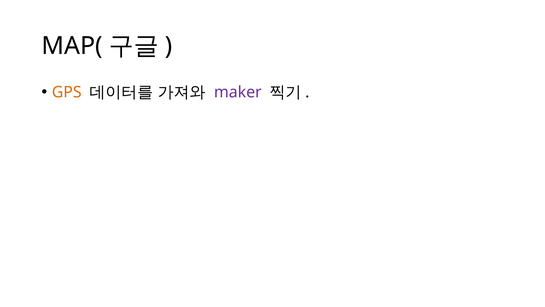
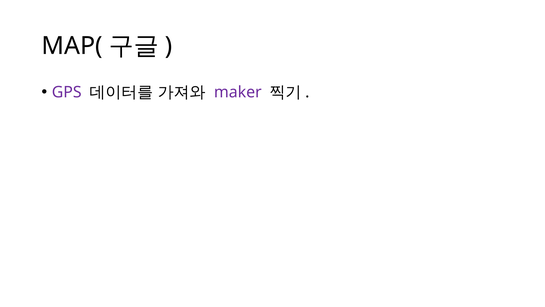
GPS colour: orange -> purple (67, 92)
